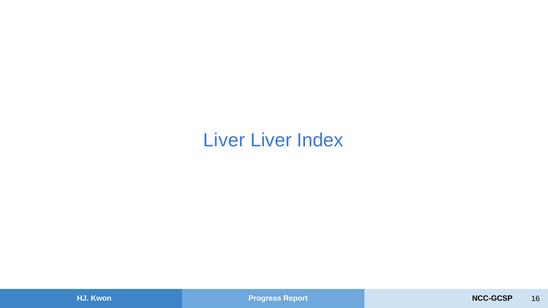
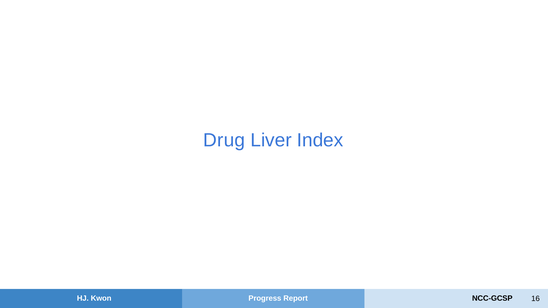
Liver: Liver -> Drug (224, 140)
